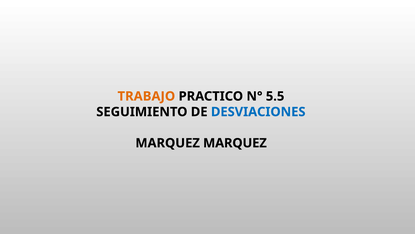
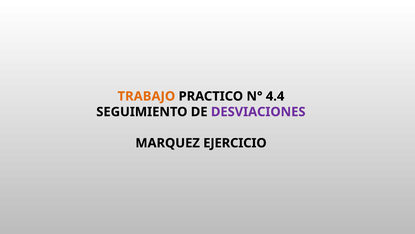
5.5: 5.5 -> 4.4 (275, 96)
DESVIACIONES colour: blue -> purple (258, 112)
MARQUEZ MARQUEZ: MARQUEZ -> EJERCICIO (235, 143)
